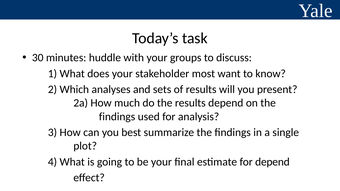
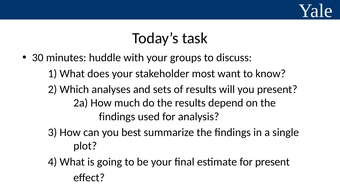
for depend: depend -> present (272, 162)
